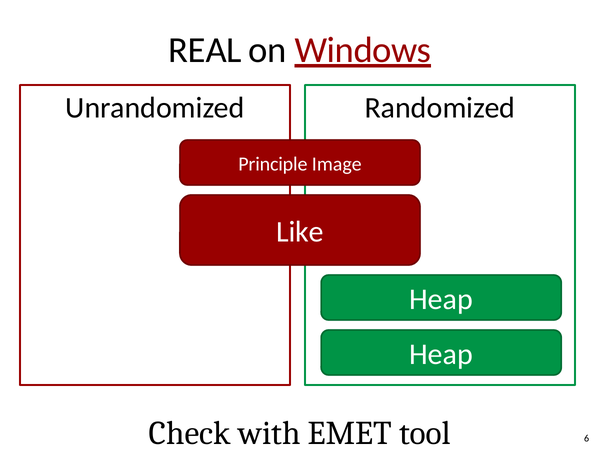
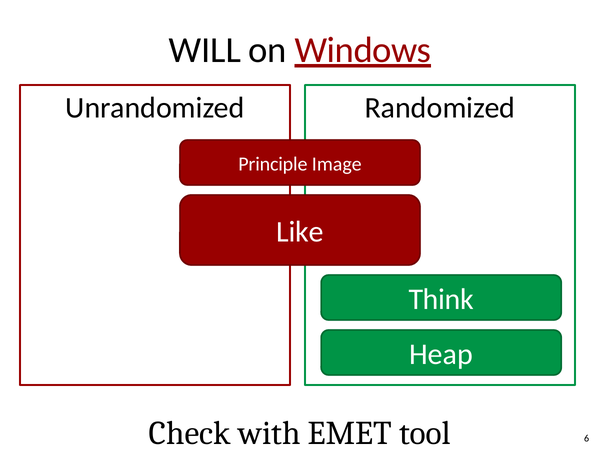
REAL: REAL -> WILL (205, 50)
Heap: Heap -> Think (441, 300)
